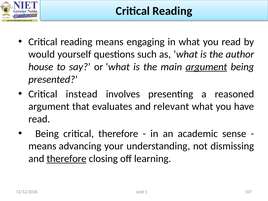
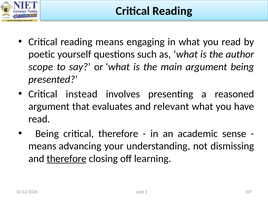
would: would -> poetic (42, 54)
house: house -> scope (41, 67)
argument underline: present -> none (206, 67)
